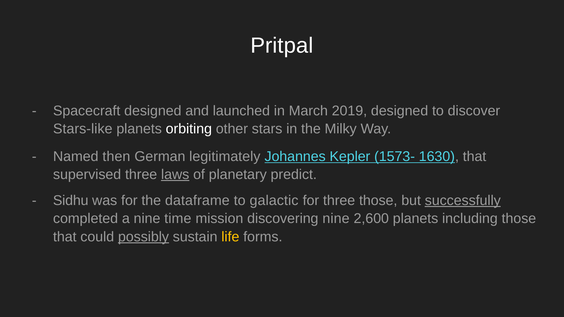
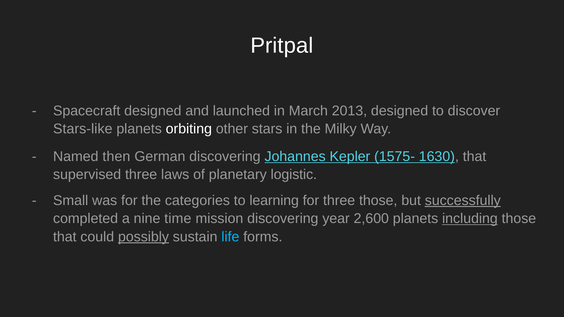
2019: 2019 -> 2013 (349, 111)
German legitimately: legitimately -> discovering (225, 157)
1573-: 1573- -> 1575- (395, 157)
laws underline: present -> none (175, 175)
predict: predict -> logistic (294, 175)
Sidhu: Sidhu -> Small (71, 201)
dataframe: dataframe -> categories (197, 201)
galactic: galactic -> learning (274, 201)
discovering nine: nine -> year (336, 219)
including underline: none -> present (470, 219)
life colour: yellow -> light blue (230, 237)
